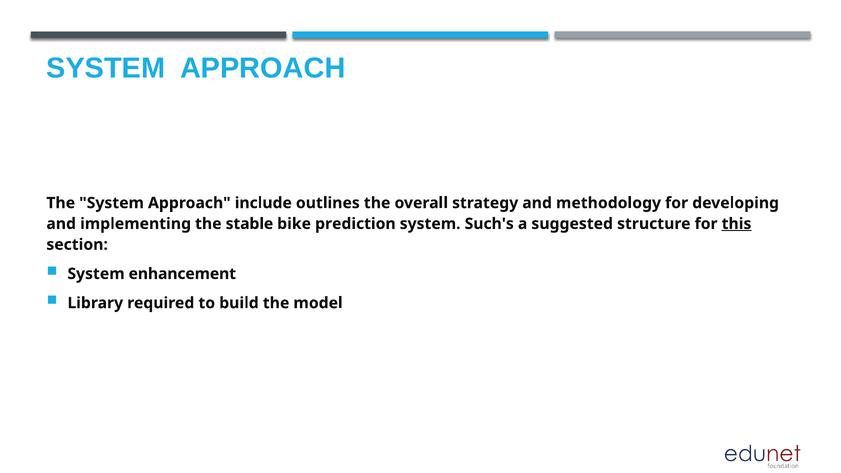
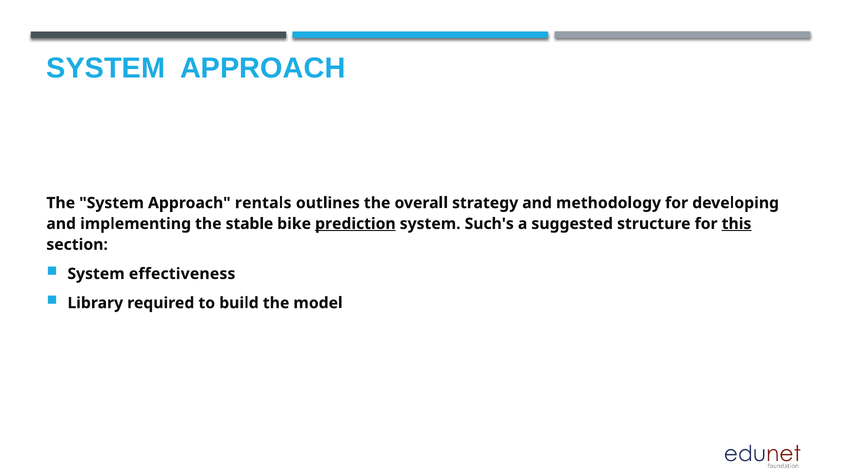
include: include -> rentals (263, 203)
prediction underline: none -> present (355, 224)
enhancement: enhancement -> effectiveness (182, 274)
